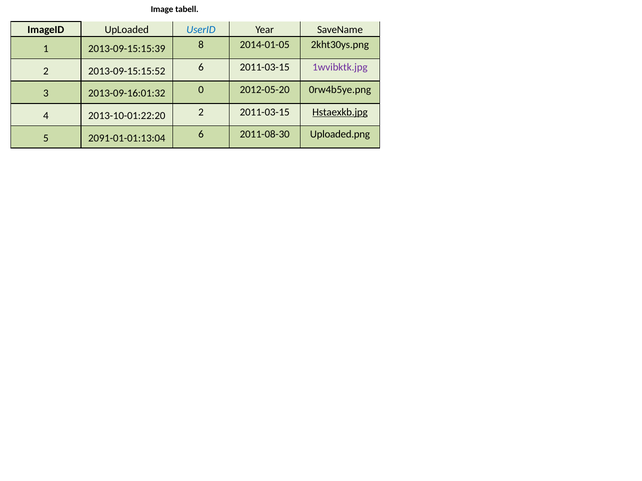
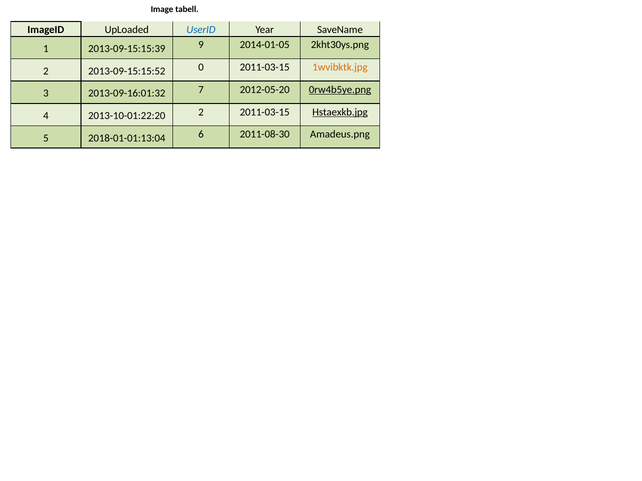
8: 8 -> 9 (201, 45)
2013-09-15:15:52 6: 6 -> 0 (201, 67)
1wvibktk.jpg colour: purple -> orange (340, 67)
0: 0 -> 7 (201, 90)
0rw4b5ye.png underline: none -> present (340, 90)
2091-01-01:13:04: 2091-01-01:13:04 -> 2018-01-01:13:04 (127, 138)
Uploaded.png: Uploaded.png -> Amadeus.png (340, 134)
